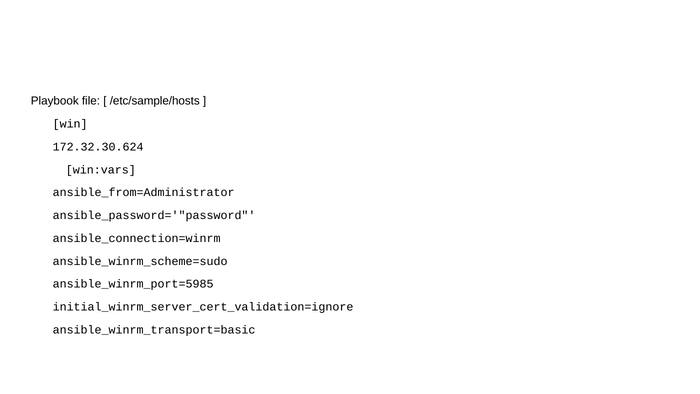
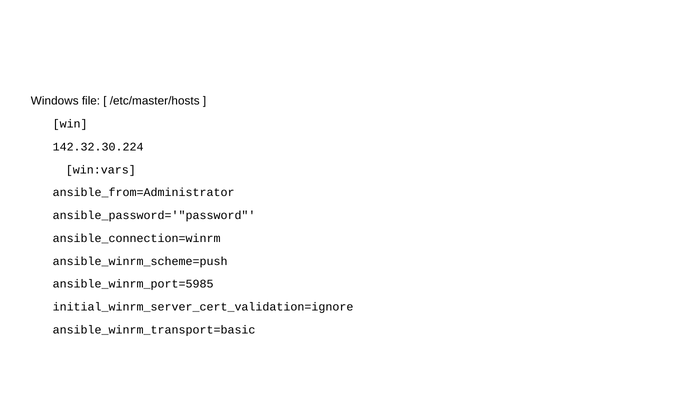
Playbook: Playbook -> Windows (55, 101)
/etc/sample/hosts: /etc/sample/hosts -> /etc/master/hosts (155, 101)
172.32.30.624: 172.32.30.624 -> 142.32.30.224 (98, 147)
ansible_winrm_scheme=sudo: ansible_winrm_scheme=sudo -> ansible_winrm_scheme=push (140, 261)
